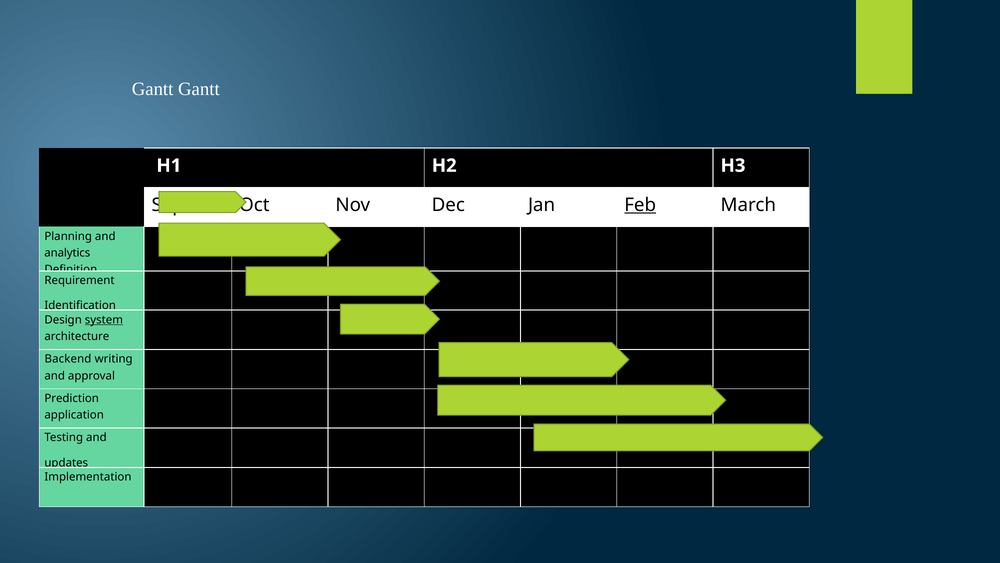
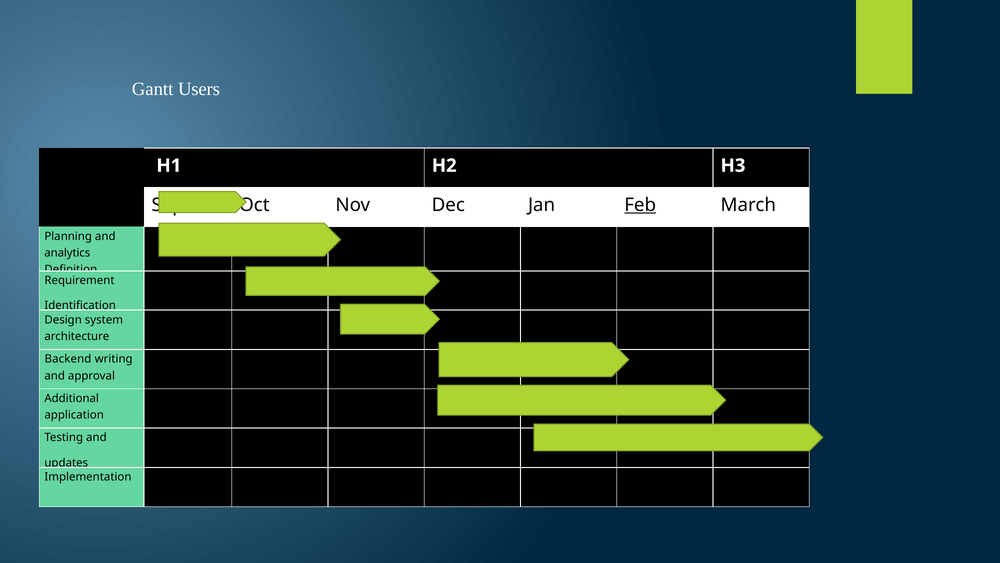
Gantt Gantt: Gantt -> Users (199, 89)
system underline: present -> none (104, 319)
Prediction: Prediction -> Additional (72, 398)
